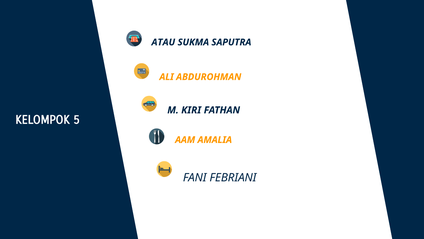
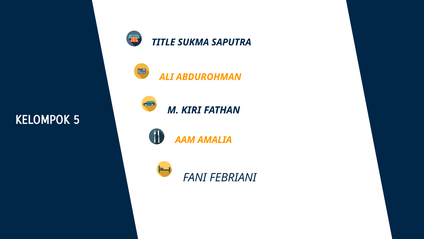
ATAU: ATAU -> TITLE (163, 42)
